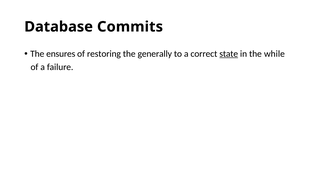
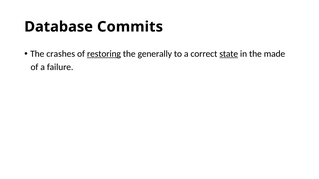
ensures: ensures -> crashes (61, 54)
restoring underline: none -> present (104, 54)
while: while -> made (274, 54)
